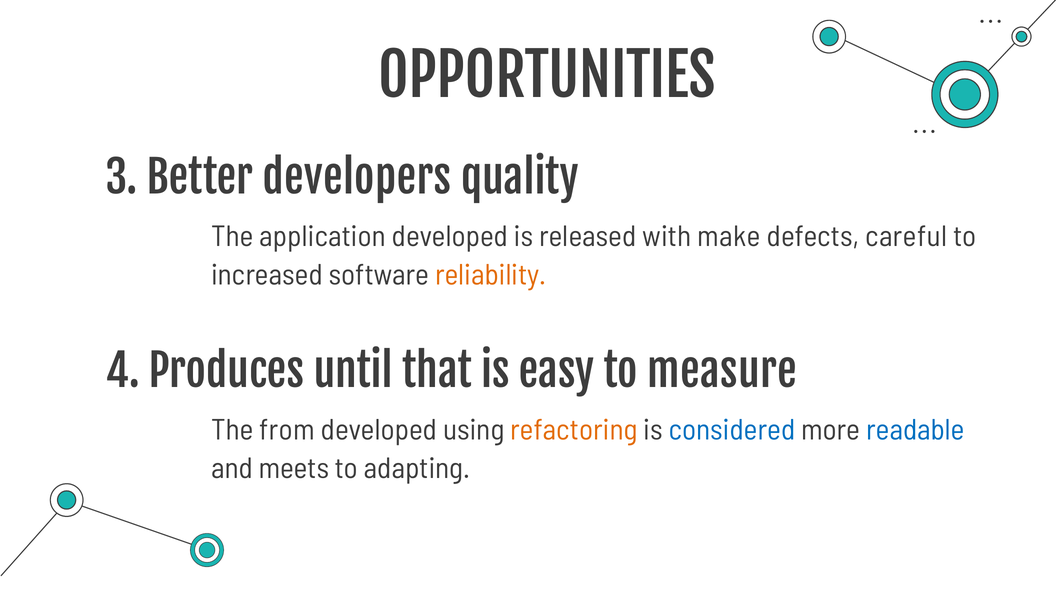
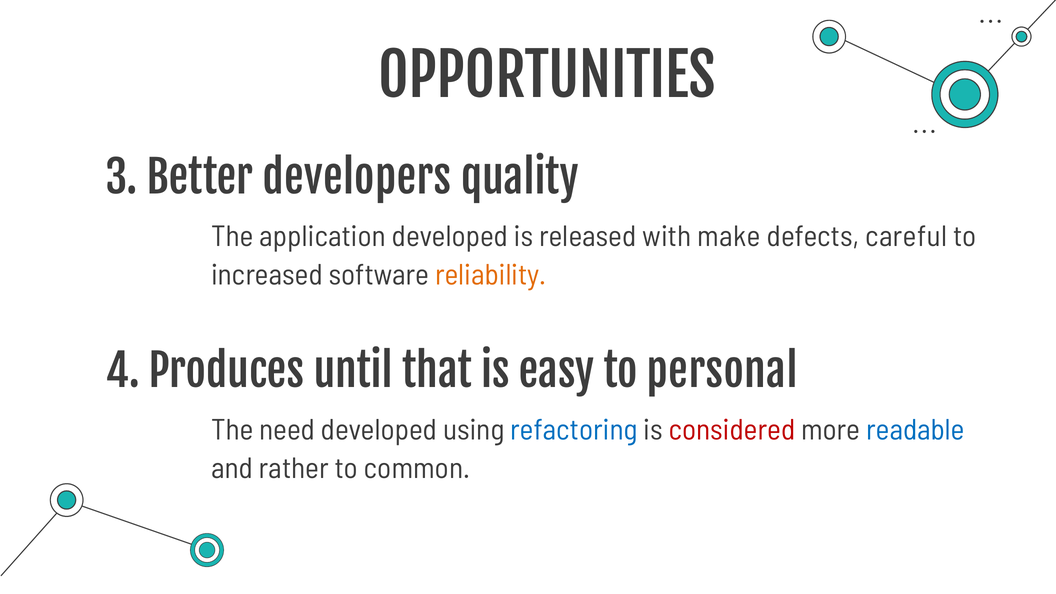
measure: measure -> personal (722, 373)
from: from -> need (287, 430)
refactoring colour: orange -> blue (574, 430)
considered colour: blue -> red (732, 430)
meets: meets -> rather (294, 468)
adapting: adapting -> common (417, 468)
